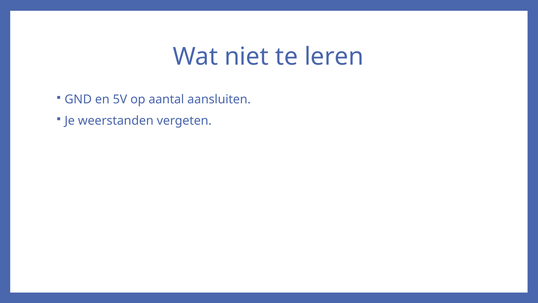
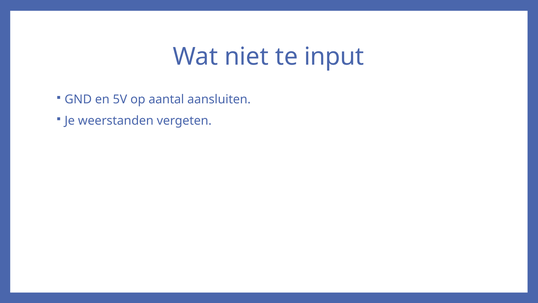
leren: leren -> input (334, 57)
